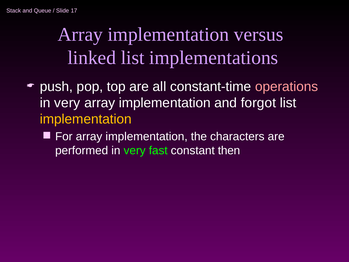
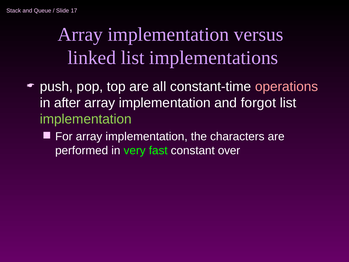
very: very -> after (67, 103)
implementation colour: yellow -> light green (86, 119)
then: then -> over (229, 150)
